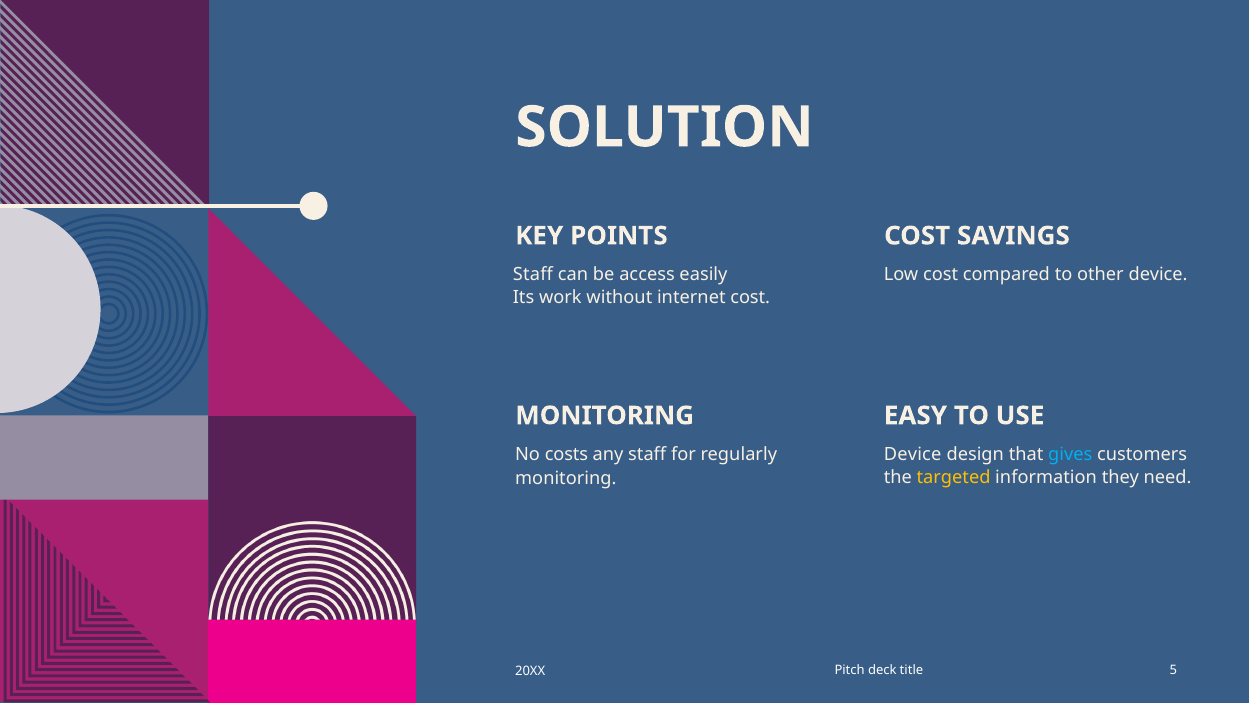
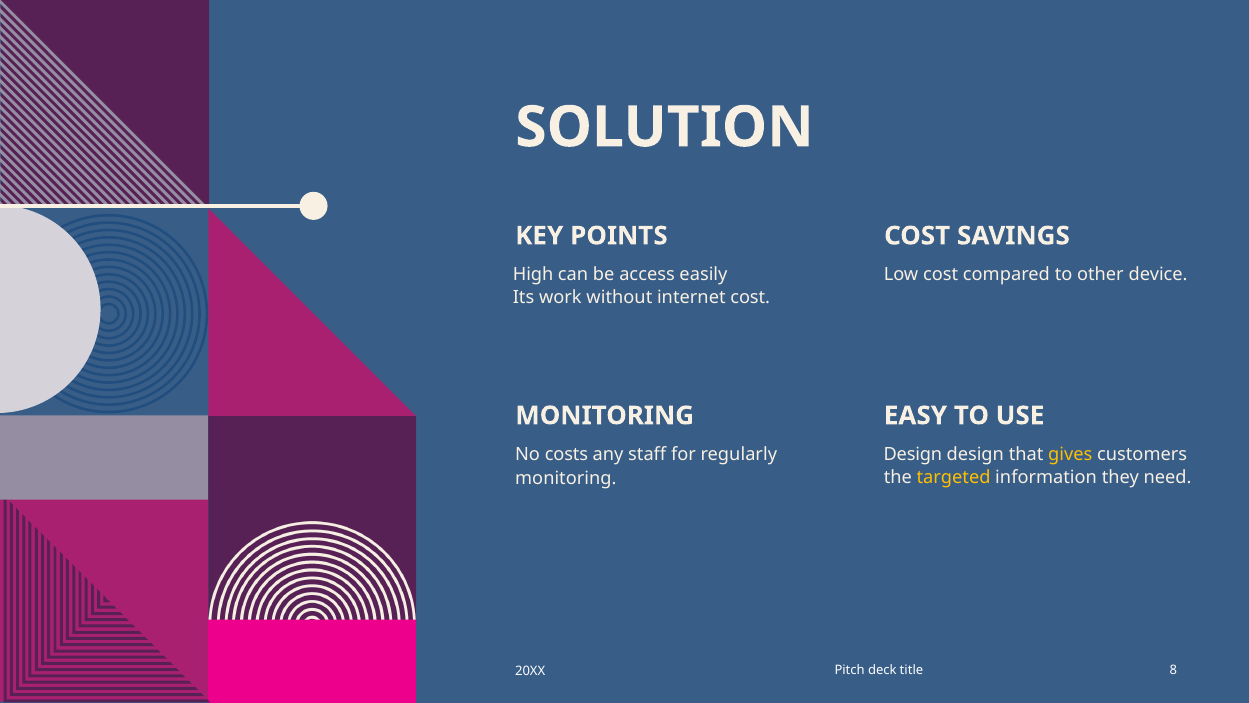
Staff: Staff -> High (533, 274)
Device: Device -> Design (913, 454)
gives colour: light blue -> yellow (1070, 454)
5: 5 -> 8 (1173, 670)
